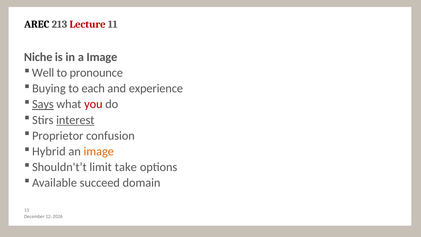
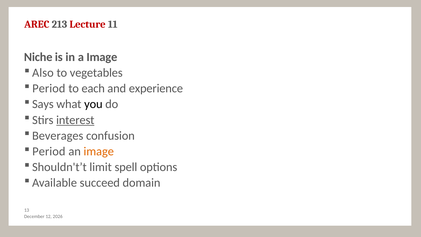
AREC colour: black -> red (37, 24)
Well: Well -> Also (43, 73)
pronounce: pronounce -> vegetables (96, 73)
Buying: Buying -> Period (49, 88)
Says underline: present -> none (43, 104)
you colour: red -> black (93, 104)
Proprietor: Proprietor -> Beverages (58, 136)
Hybrid: Hybrid -> Period (49, 151)
take: take -> spell (126, 167)
